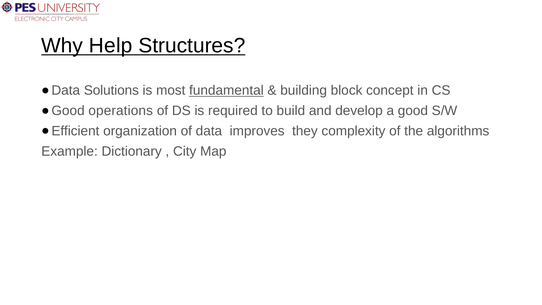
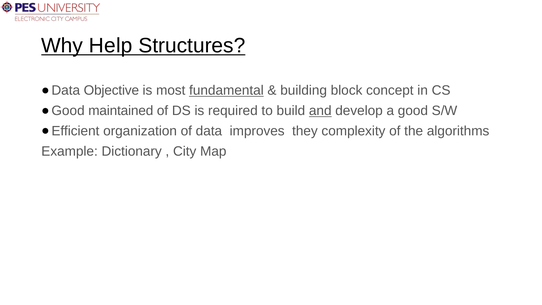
Solutions: Solutions -> Objective (111, 90)
operations: operations -> maintained (121, 111)
and underline: none -> present (320, 111)
